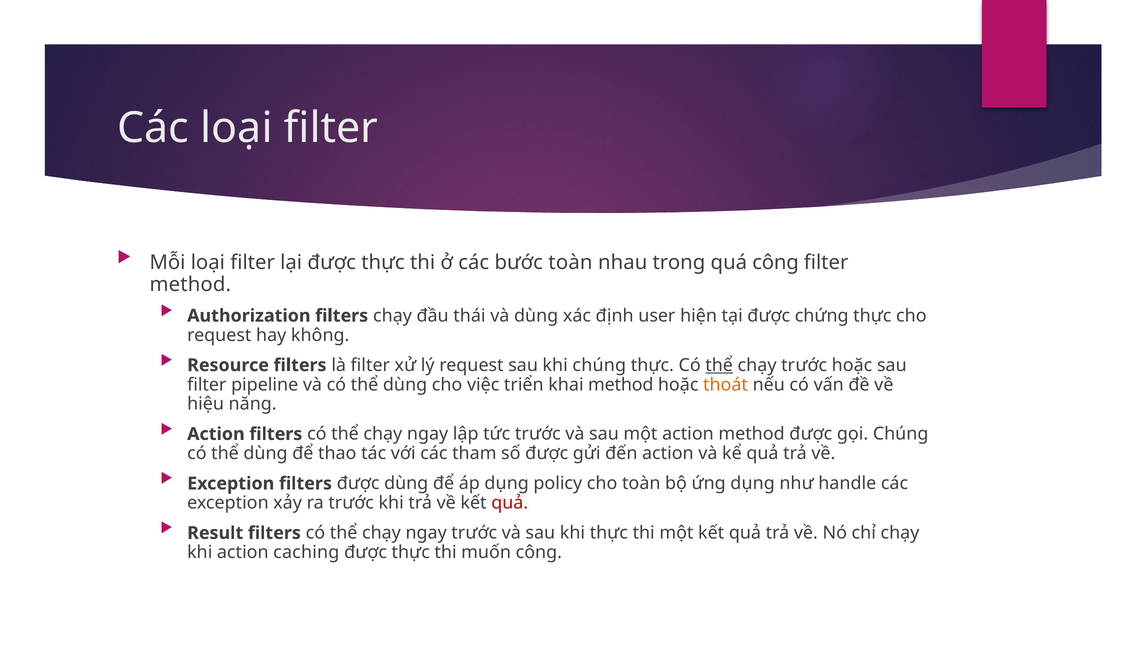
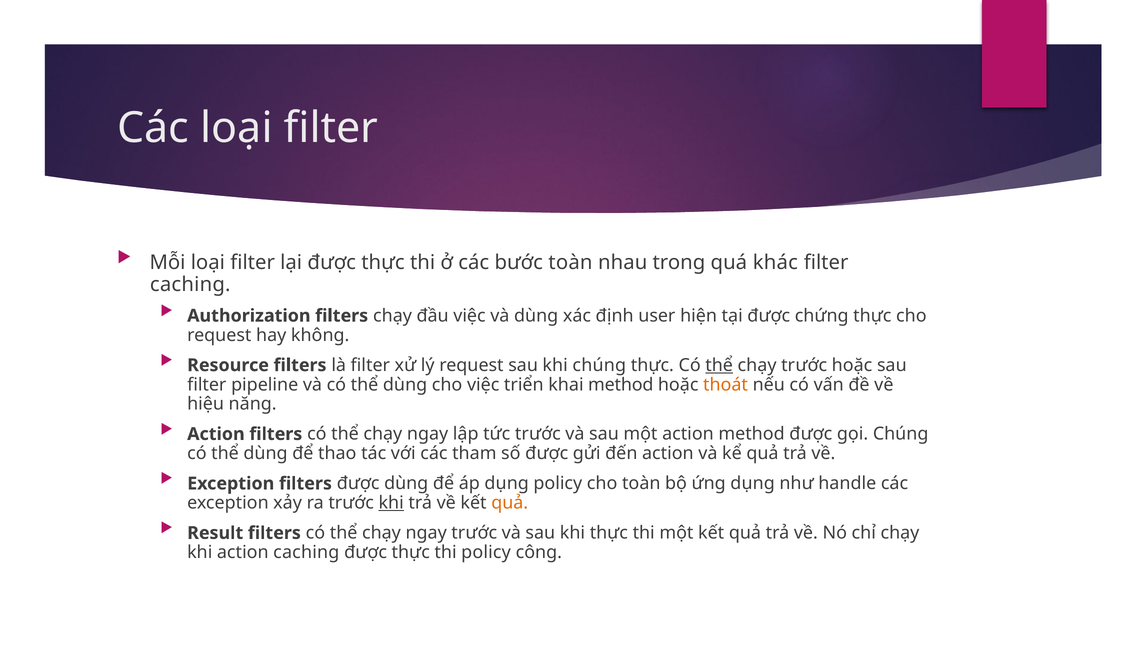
quá công: công -> khác (775, 263)
method: method -> caching (190, 285)
đầu thái: thái -> việc (469, 316)
khi underline: none -> present (391, 503)
quả colour: red -> orange (510, 503)
thi muốn: muốn -> policy (486, 553)
